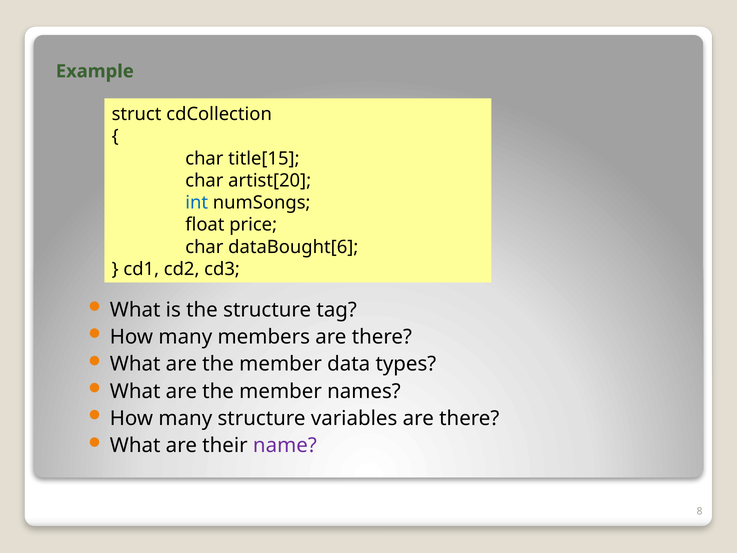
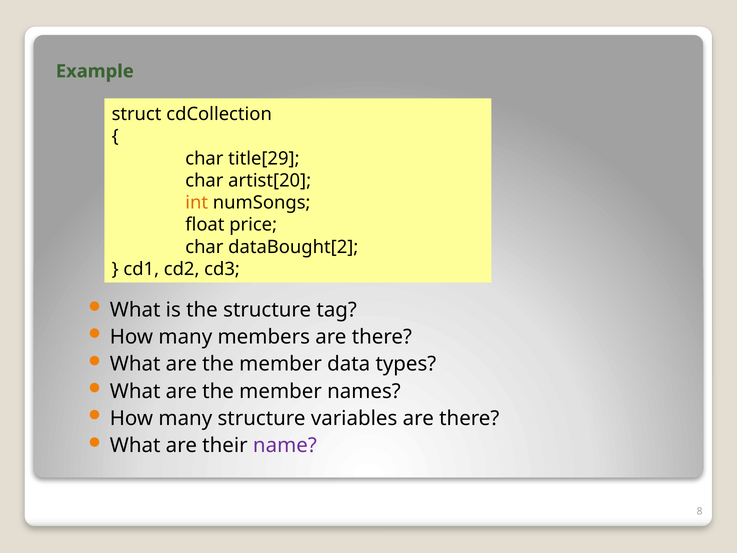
title[15: title[15 -> title[29 (264, 158)
int colour: blue -> orange (197, 203)
dataBought[6: dataBought[6 -> dataBought[2 (293, 247)
